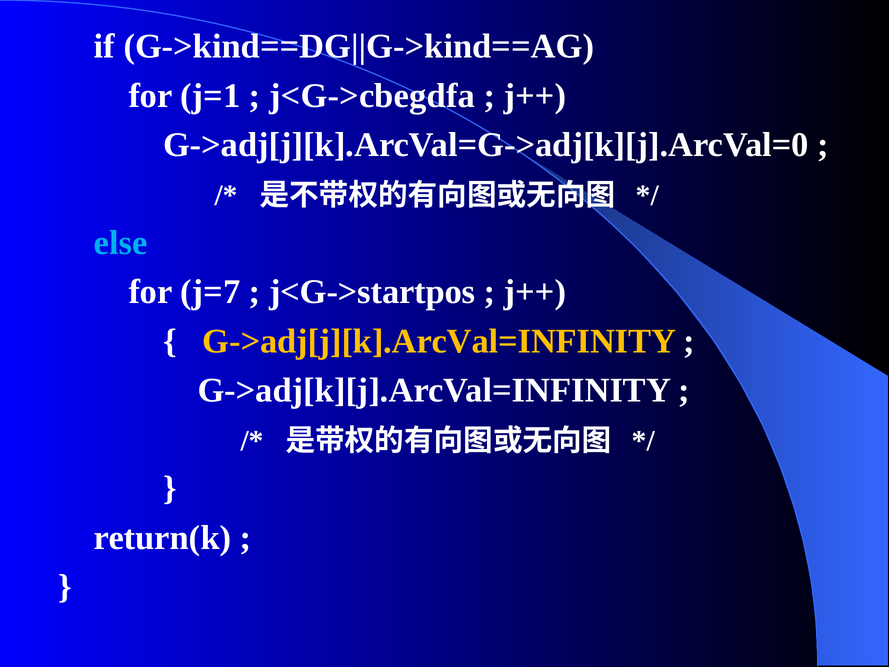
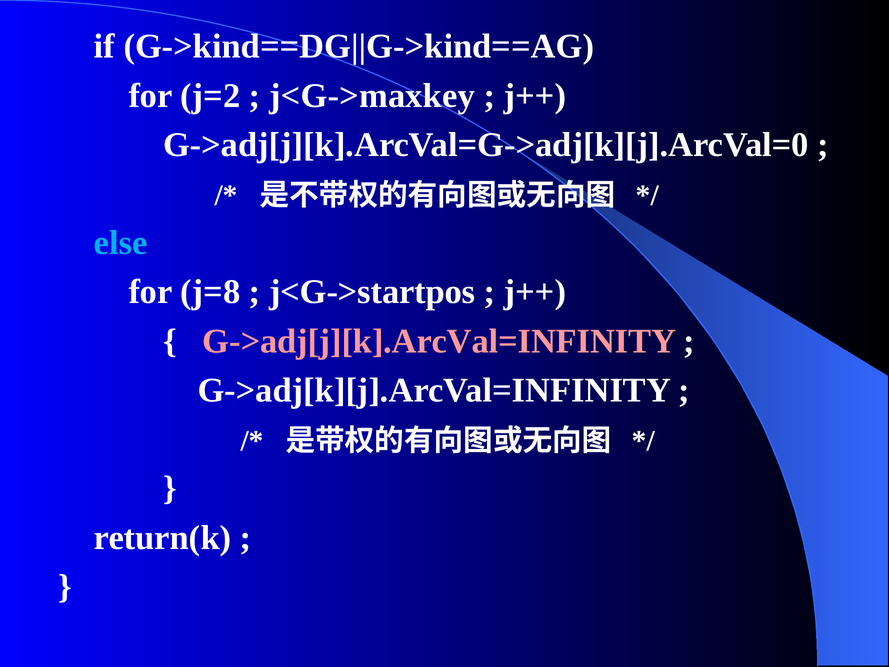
j=1: j=1 -> j=2 (210, 96)
j<G->cbegdfa: j<G->cbegdfa -> j<G->maxkey (372, 96)
j=7: j=7 -> j=8 (210, 292)
G->adj[j][k].ArcVal=INFINITY colour: yellow -> pink (439, 341)
